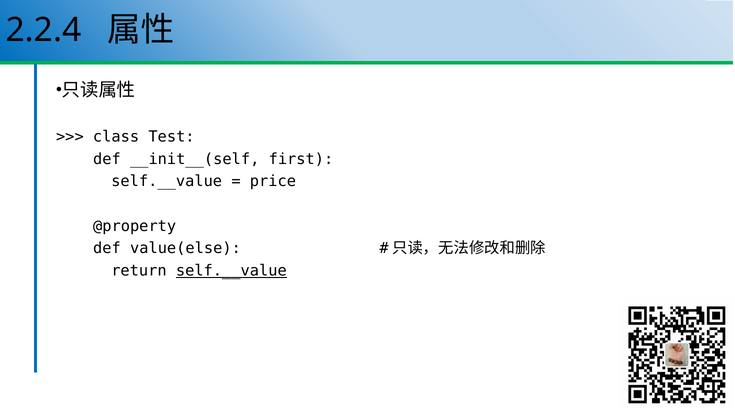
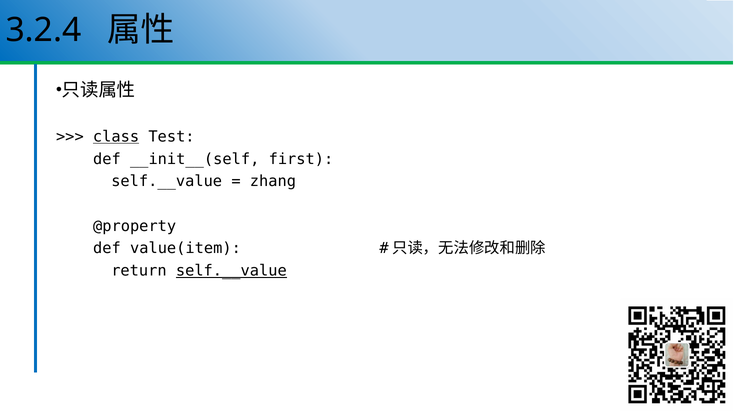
2.2.4: 2.2.4 -> 3.2.4 (44, 30)
class underline: none -> present (116, 137)
price: price -> zhang (273, 182)
value(else: value(else -> value(item (185, 249)
